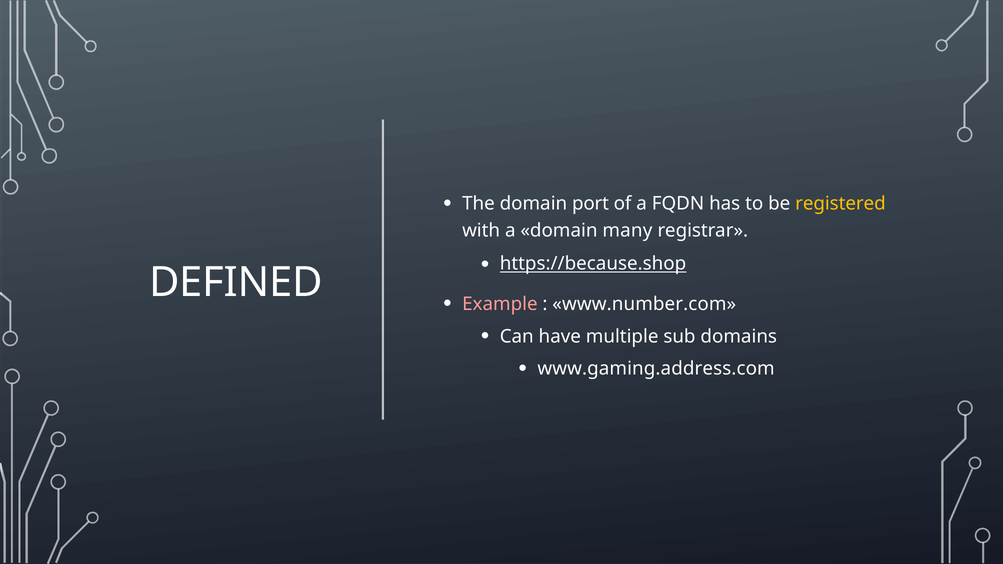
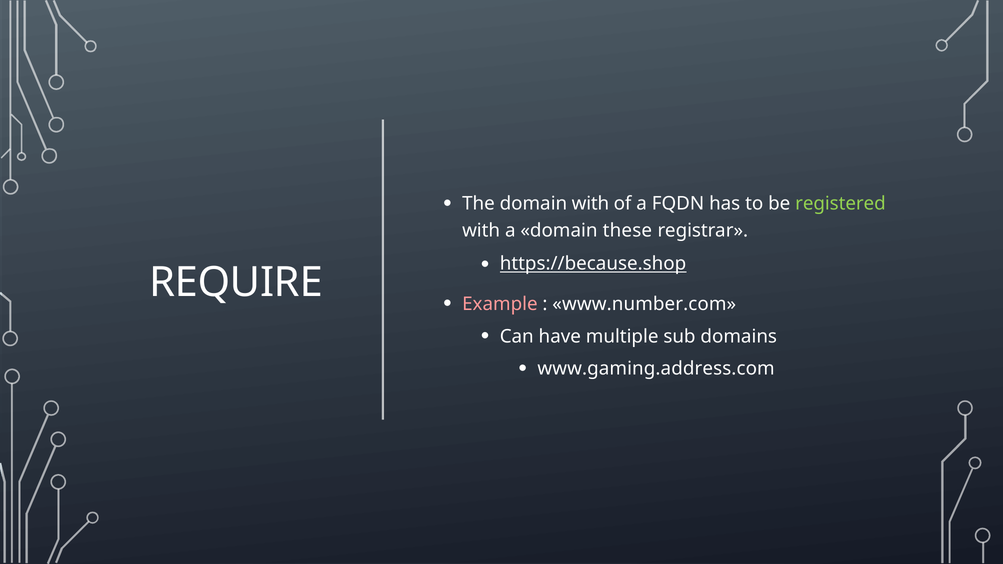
domain port: port -> with (590, 204)
registered colour: yellow -> light green (840, 204)
many: many -> these (627, 231)
DEFINED: DEFINED -> REQUIRE (236, 282)
